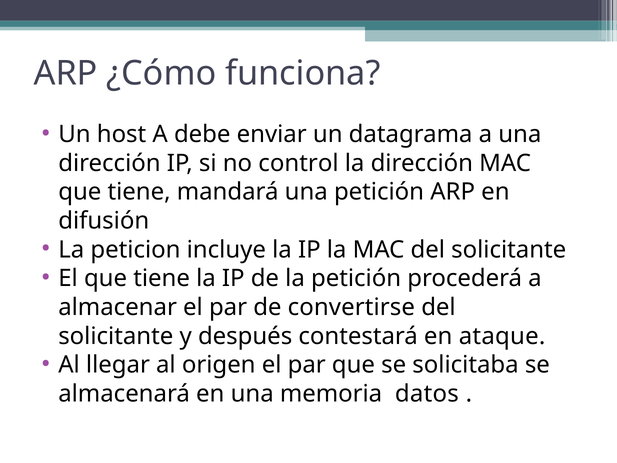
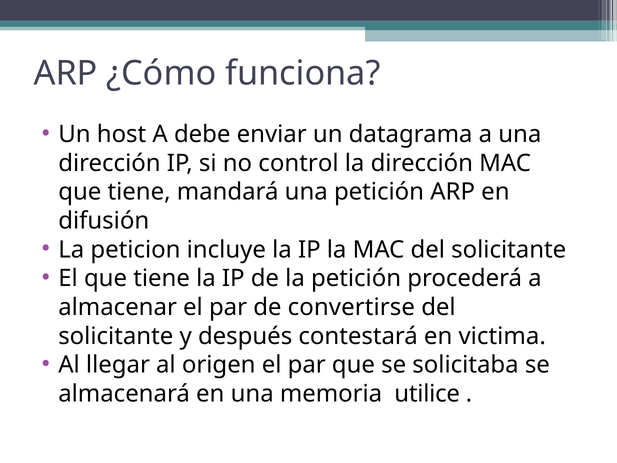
ataque: ataque -> victima (502, 336)
datos: datos -> utilice (427, 394)
